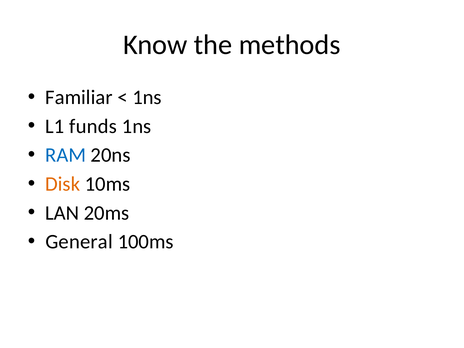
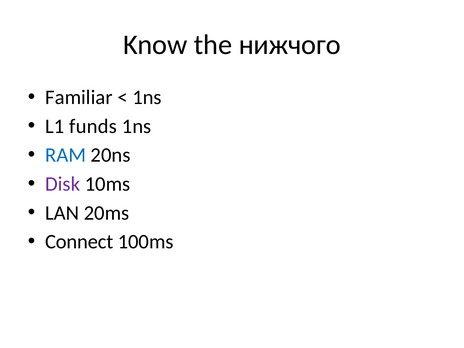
methods: methods -> нижчого (290, 45)
Disk colour: orange -> purple (63, 184)
General: General -> Connect (79, 242)
